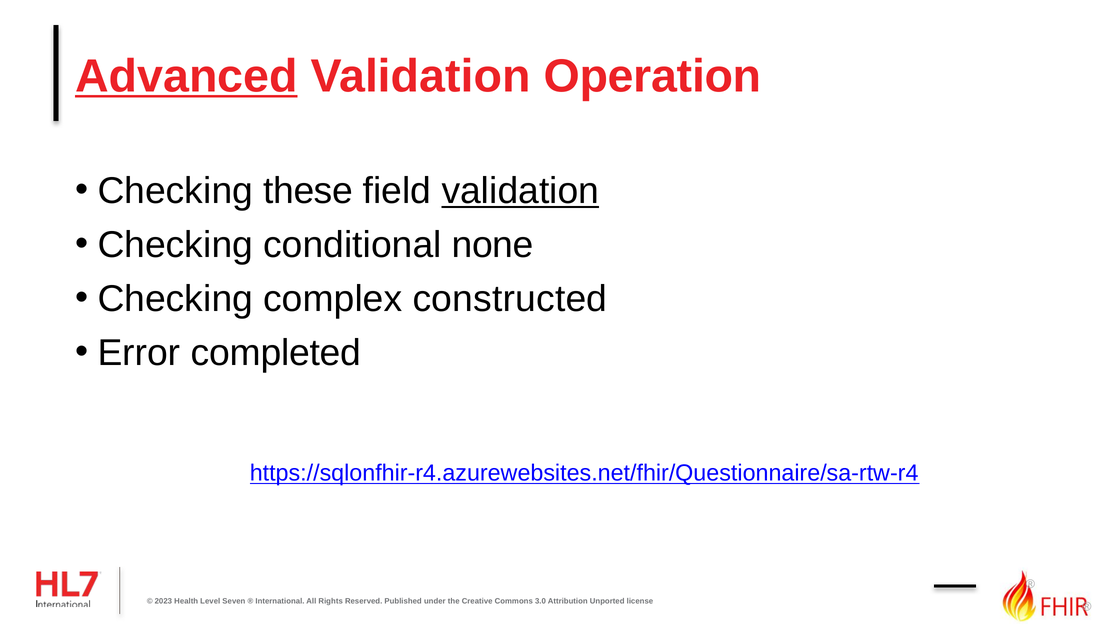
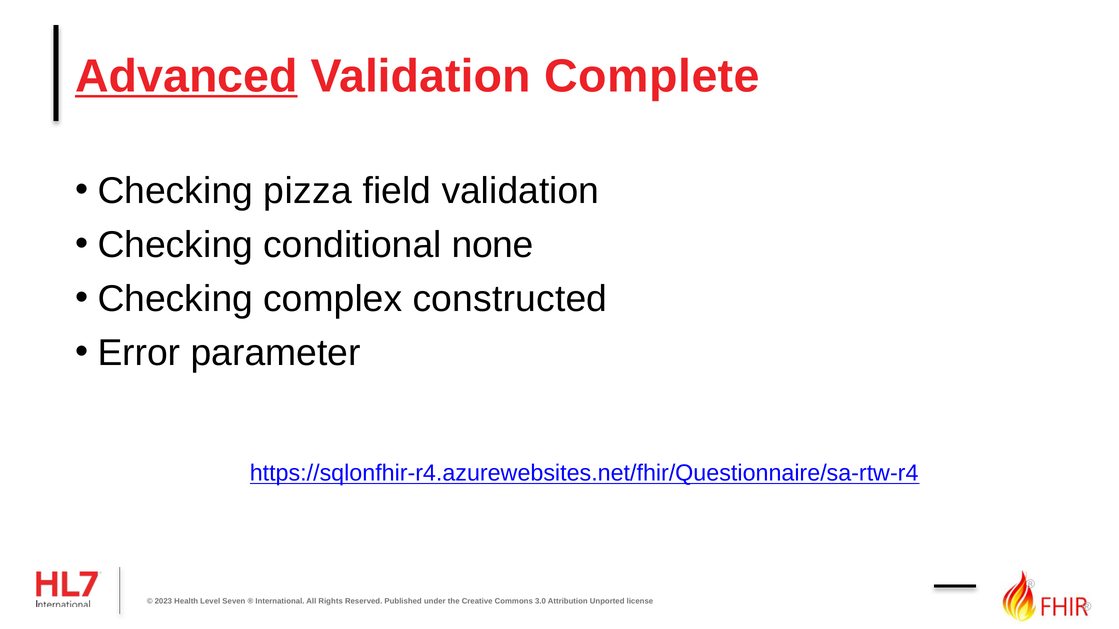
Operation: Operation -> Complete (652, 76)
these: these -> pizza (308, 191)
validation underline: present -> none (520, 191)
completed: completed -> parameter (276, 353)
